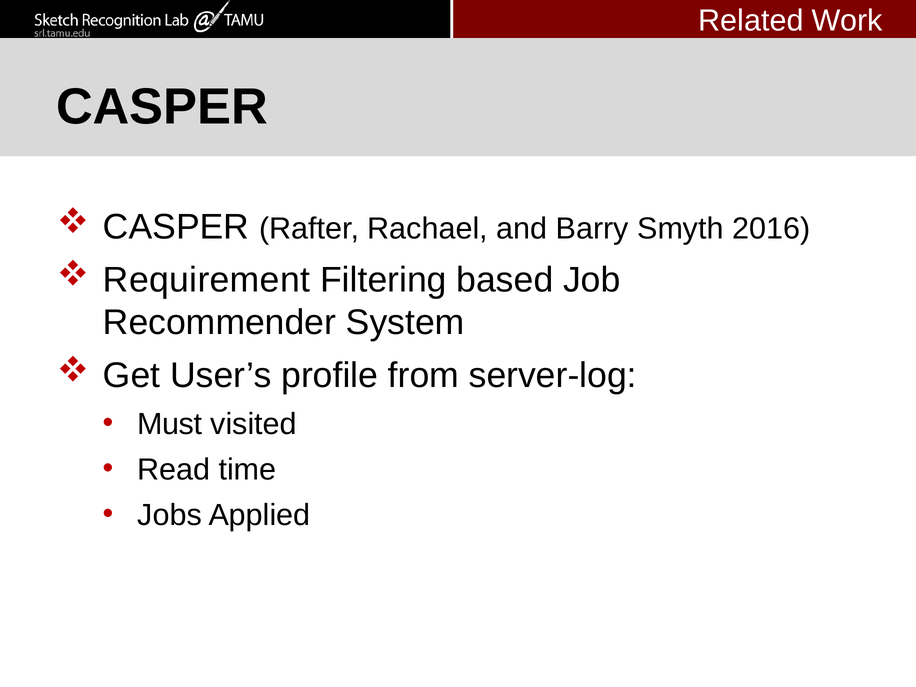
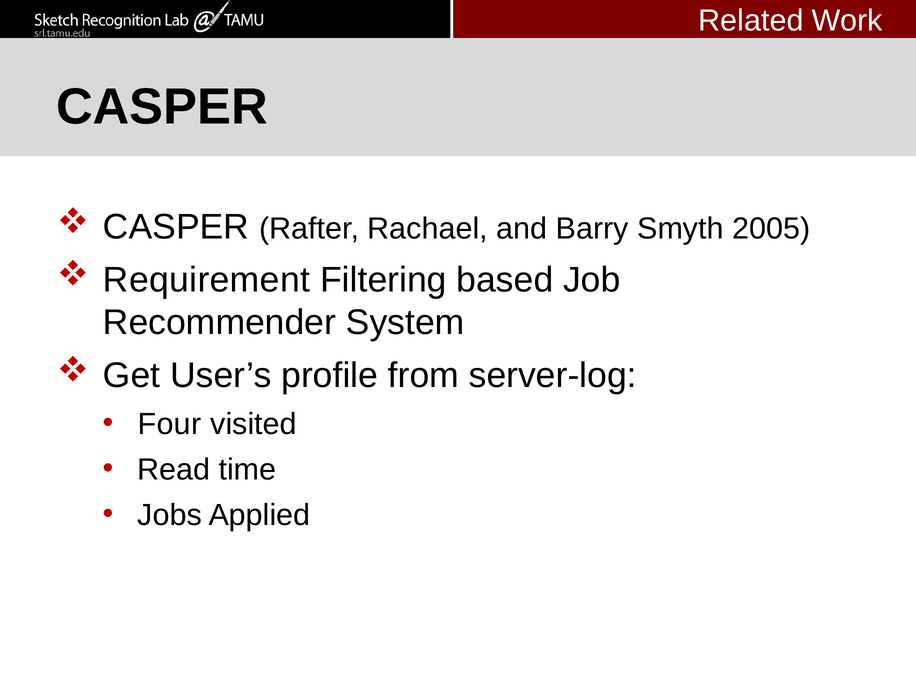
2016: 2016 -> 2005 (771, 229)
Must: Must -> Four (169, 424)
